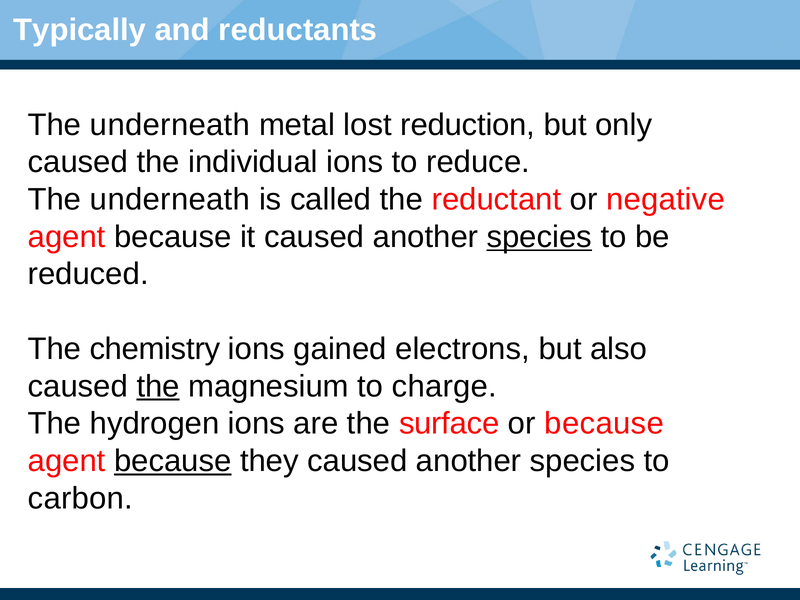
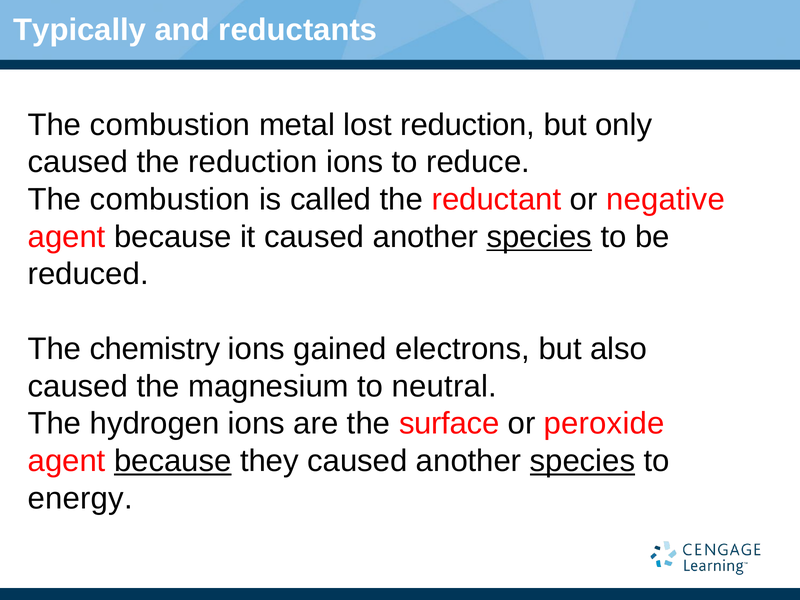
underneath: underneath -> combustion (170, 125)
the individual: individual -> reduction (253, 162)
underneath: underneath -> combustion (170, 199)
the underline: present -> none (158, 386)
charge: charge -> neutral (444, 386)
or because: because -> peroxide (604, 424)
species underline: none -> present (583, 461)
carbon: carbon -> energy (80, 498)
